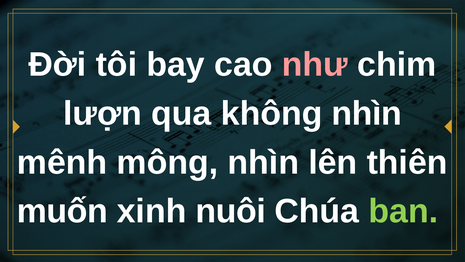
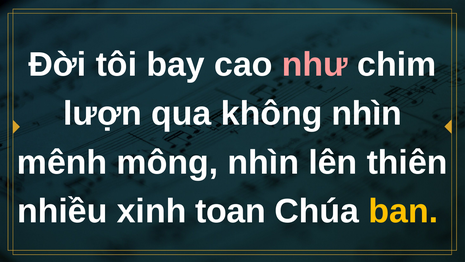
muốn: muốn -> nhiều (62, 211)
nuôi: nuôi -> toan (231, 211)
ban colour: light green -> yellow (403, 211)
